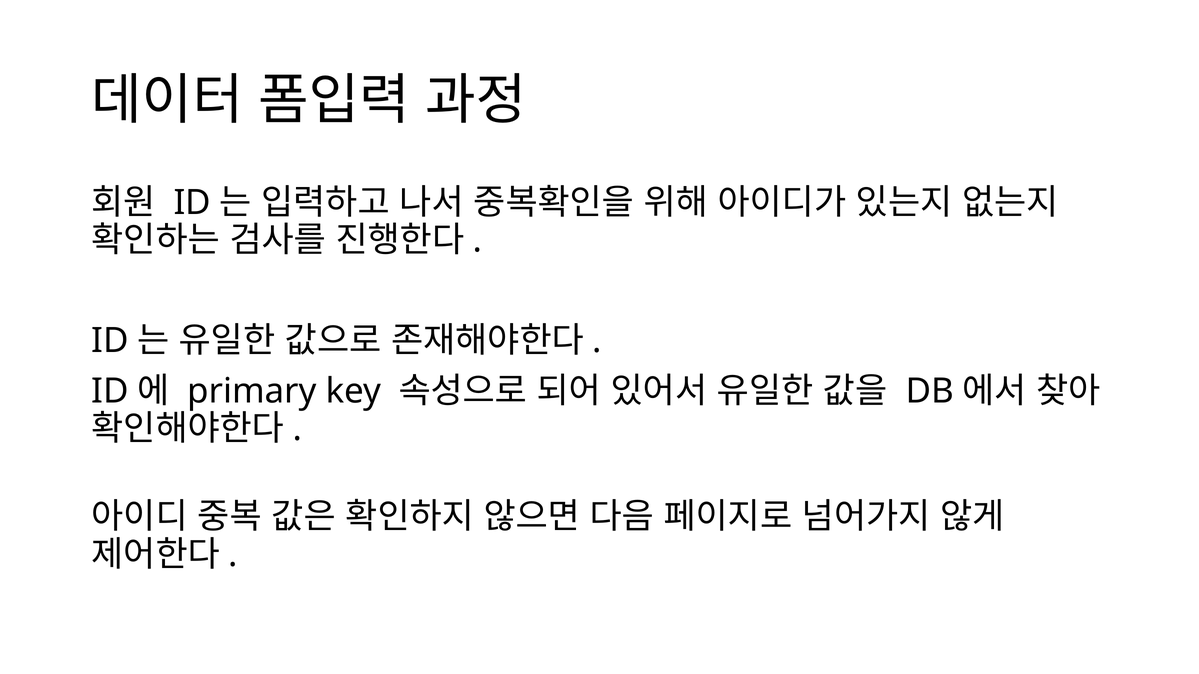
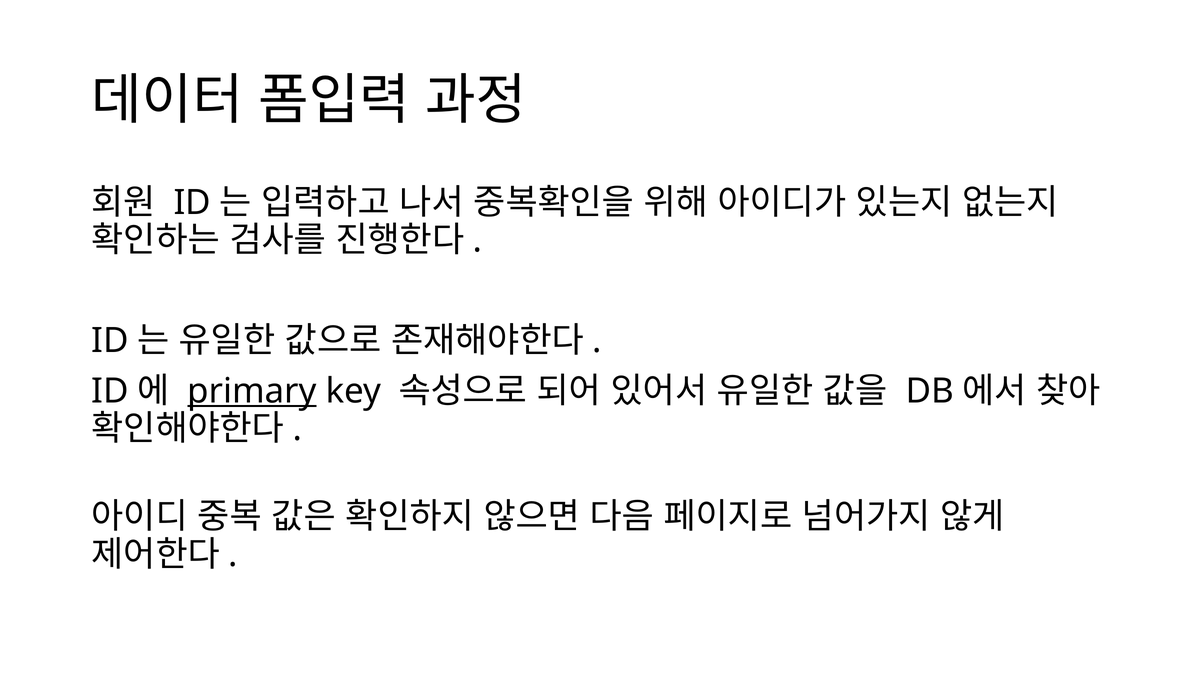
primary underline: none -> present (252, 391)
